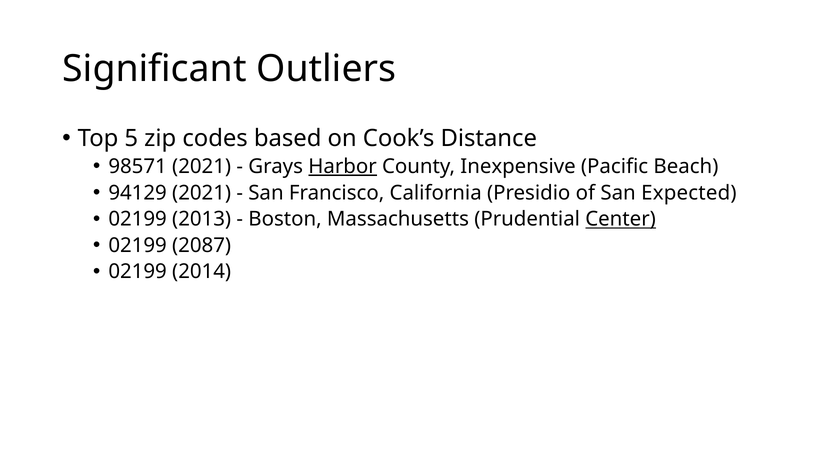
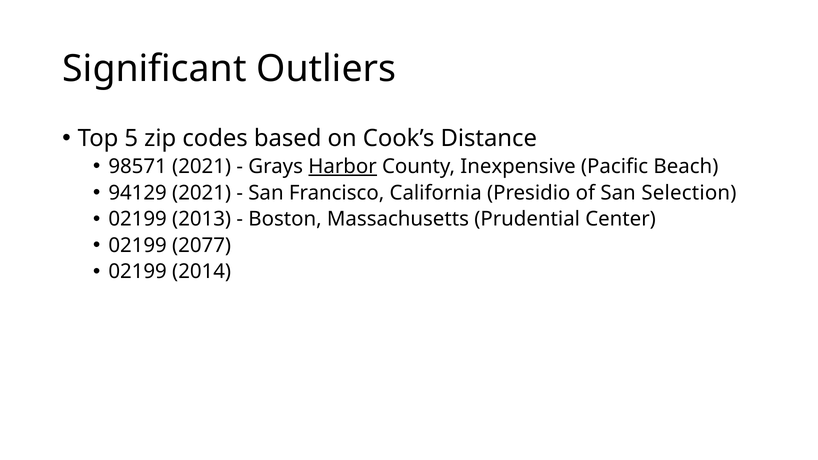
Expected: Expected -> Selection (689, 193)
Center underline: present -> none (621, 219)
2087: 2087 -> 2077 (202, 245)
